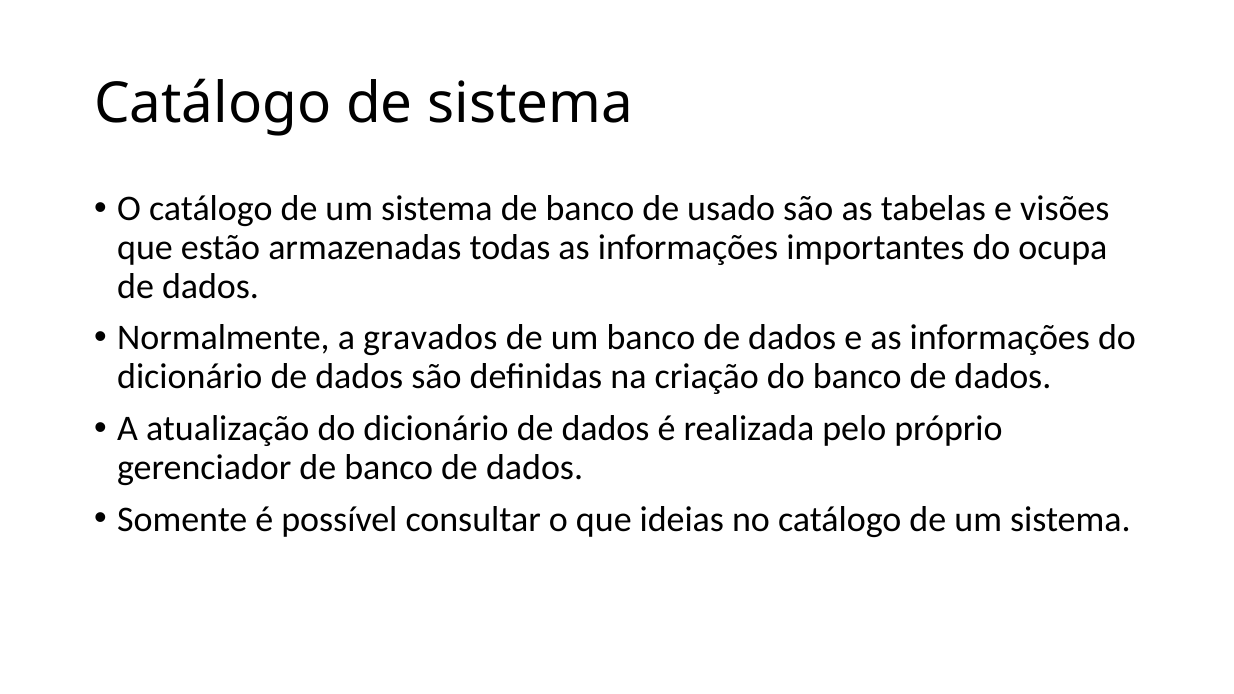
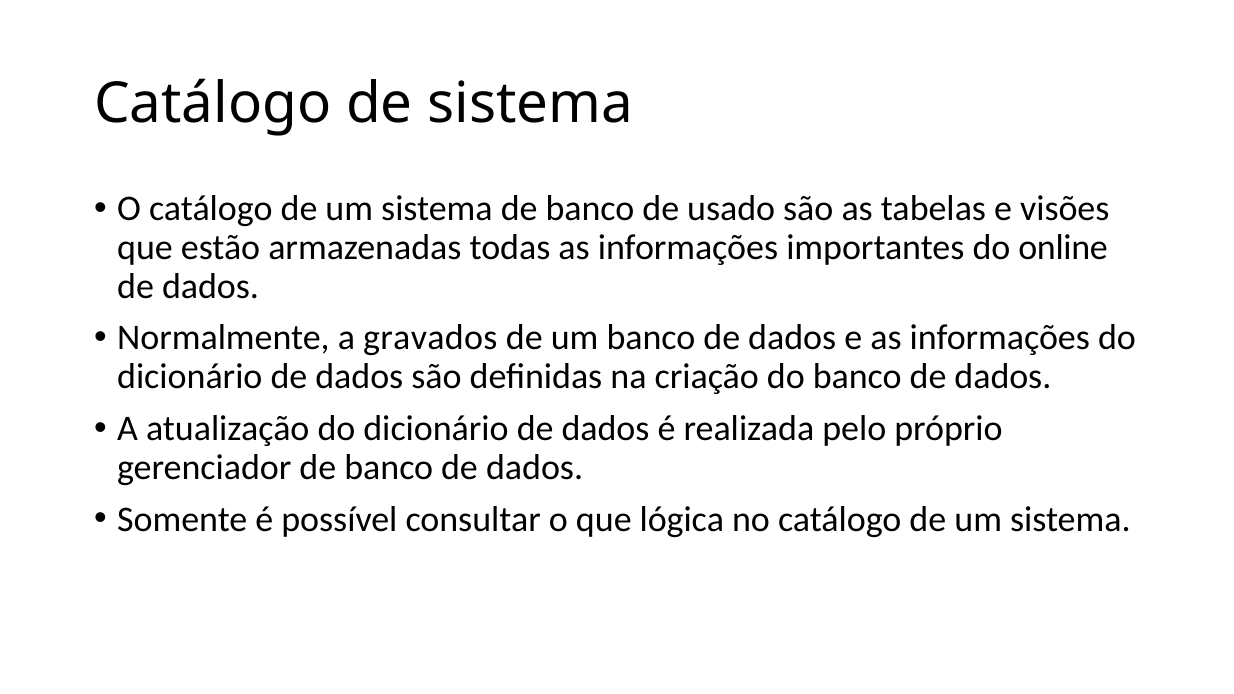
ocupa: ocupa -> online (1063, 248)
ideias: ideias -> lógica (682, 519)
